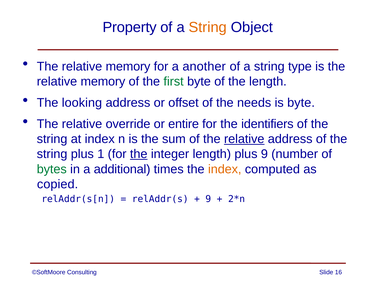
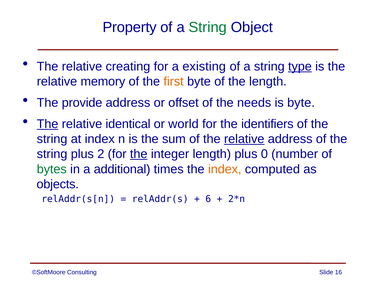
String colour: orange -> green (208, 27)
memory: memory -> creating (128, 66)
another: another -> existing (204, 66)
type underline: none -> present (300, 66)
first colour: green -> orange (174, 81)
looking: looking -> provide (82, 103)
The underline: none -> present (48, 124)
override: override -> identical (128, 124)
entire: entire -> world (183, 124)
1: 1 -> 2 (101, 154)
plus 9: 9 -> 0 (264, 154)
copied: copied -> objects (58, 184)
9: 9 -> 6 (208, 199)
